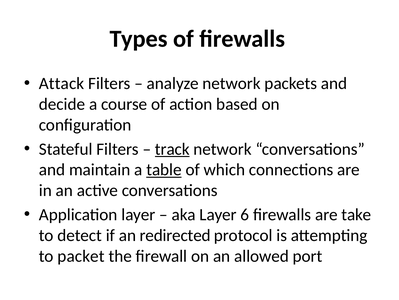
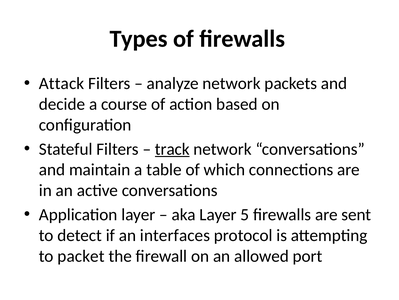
table underline: present -> none (164, 169)
6: 6 -> 5 (245, 214)
take: take -> sent (356, 214)
redirected: redirected -> interfaces (175, 235)
